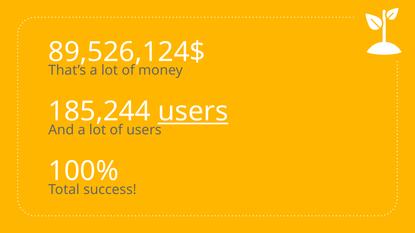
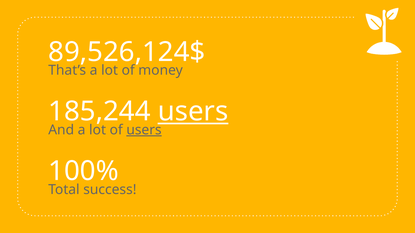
users underline: none -> present (144, 130)
